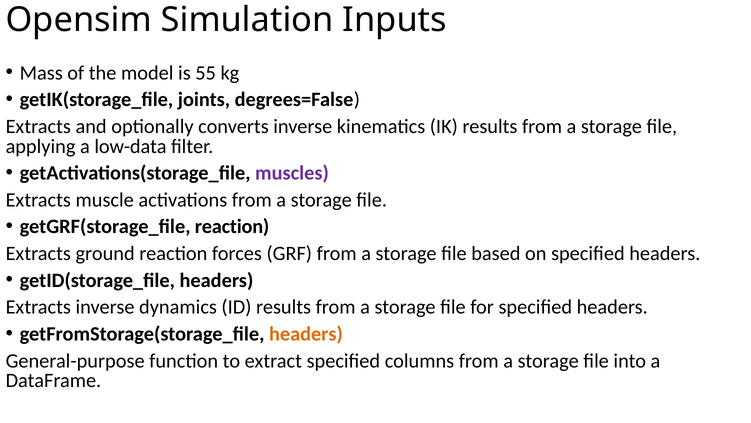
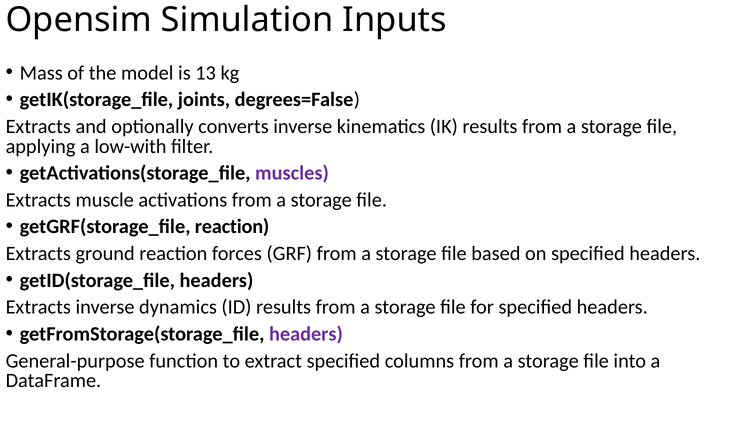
55: 55 -> 13 (206, 73)
low-data: low-data -> low-with (130, 146)
headers colour: orange -> purple (306, 334)
